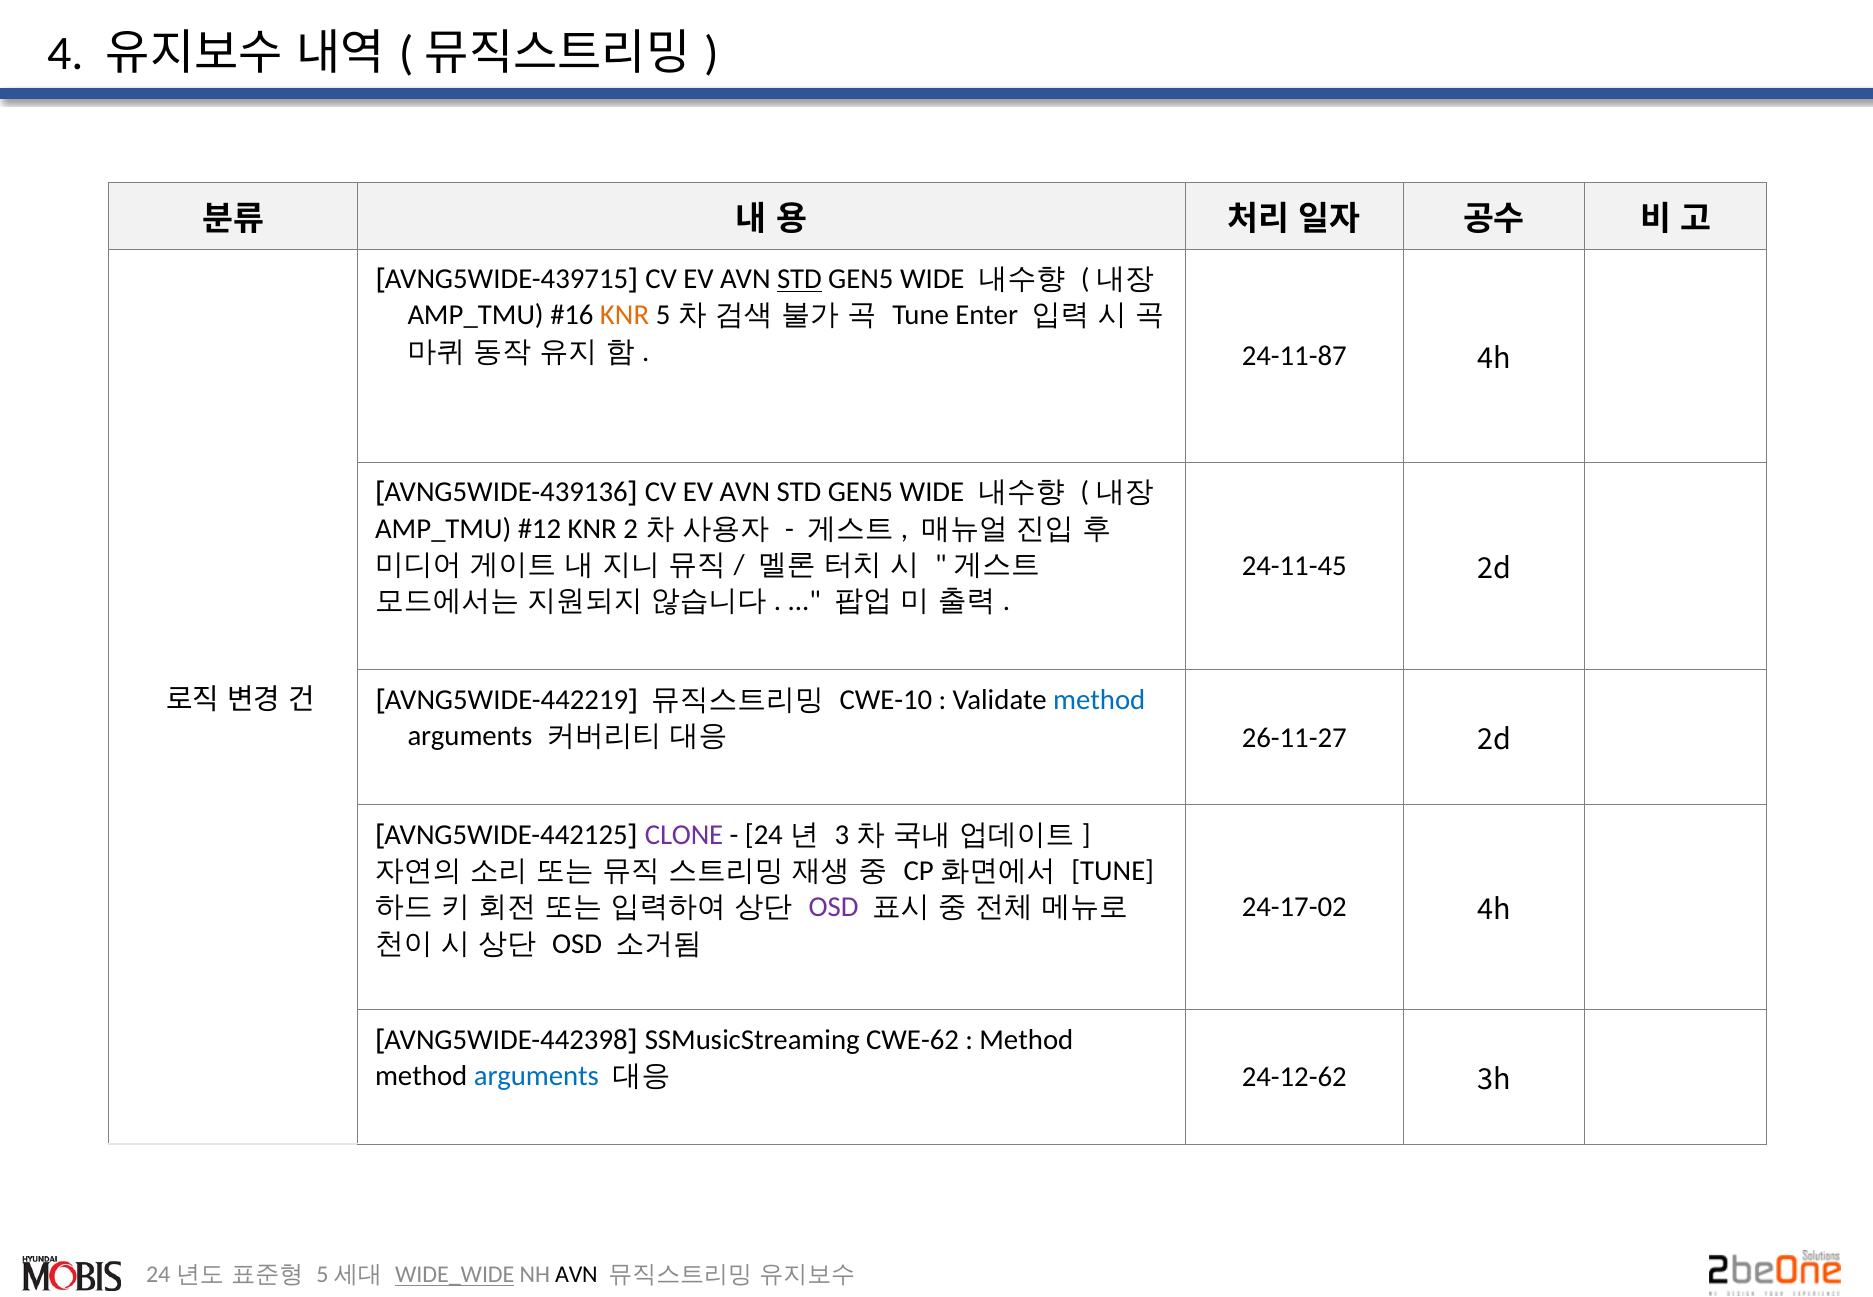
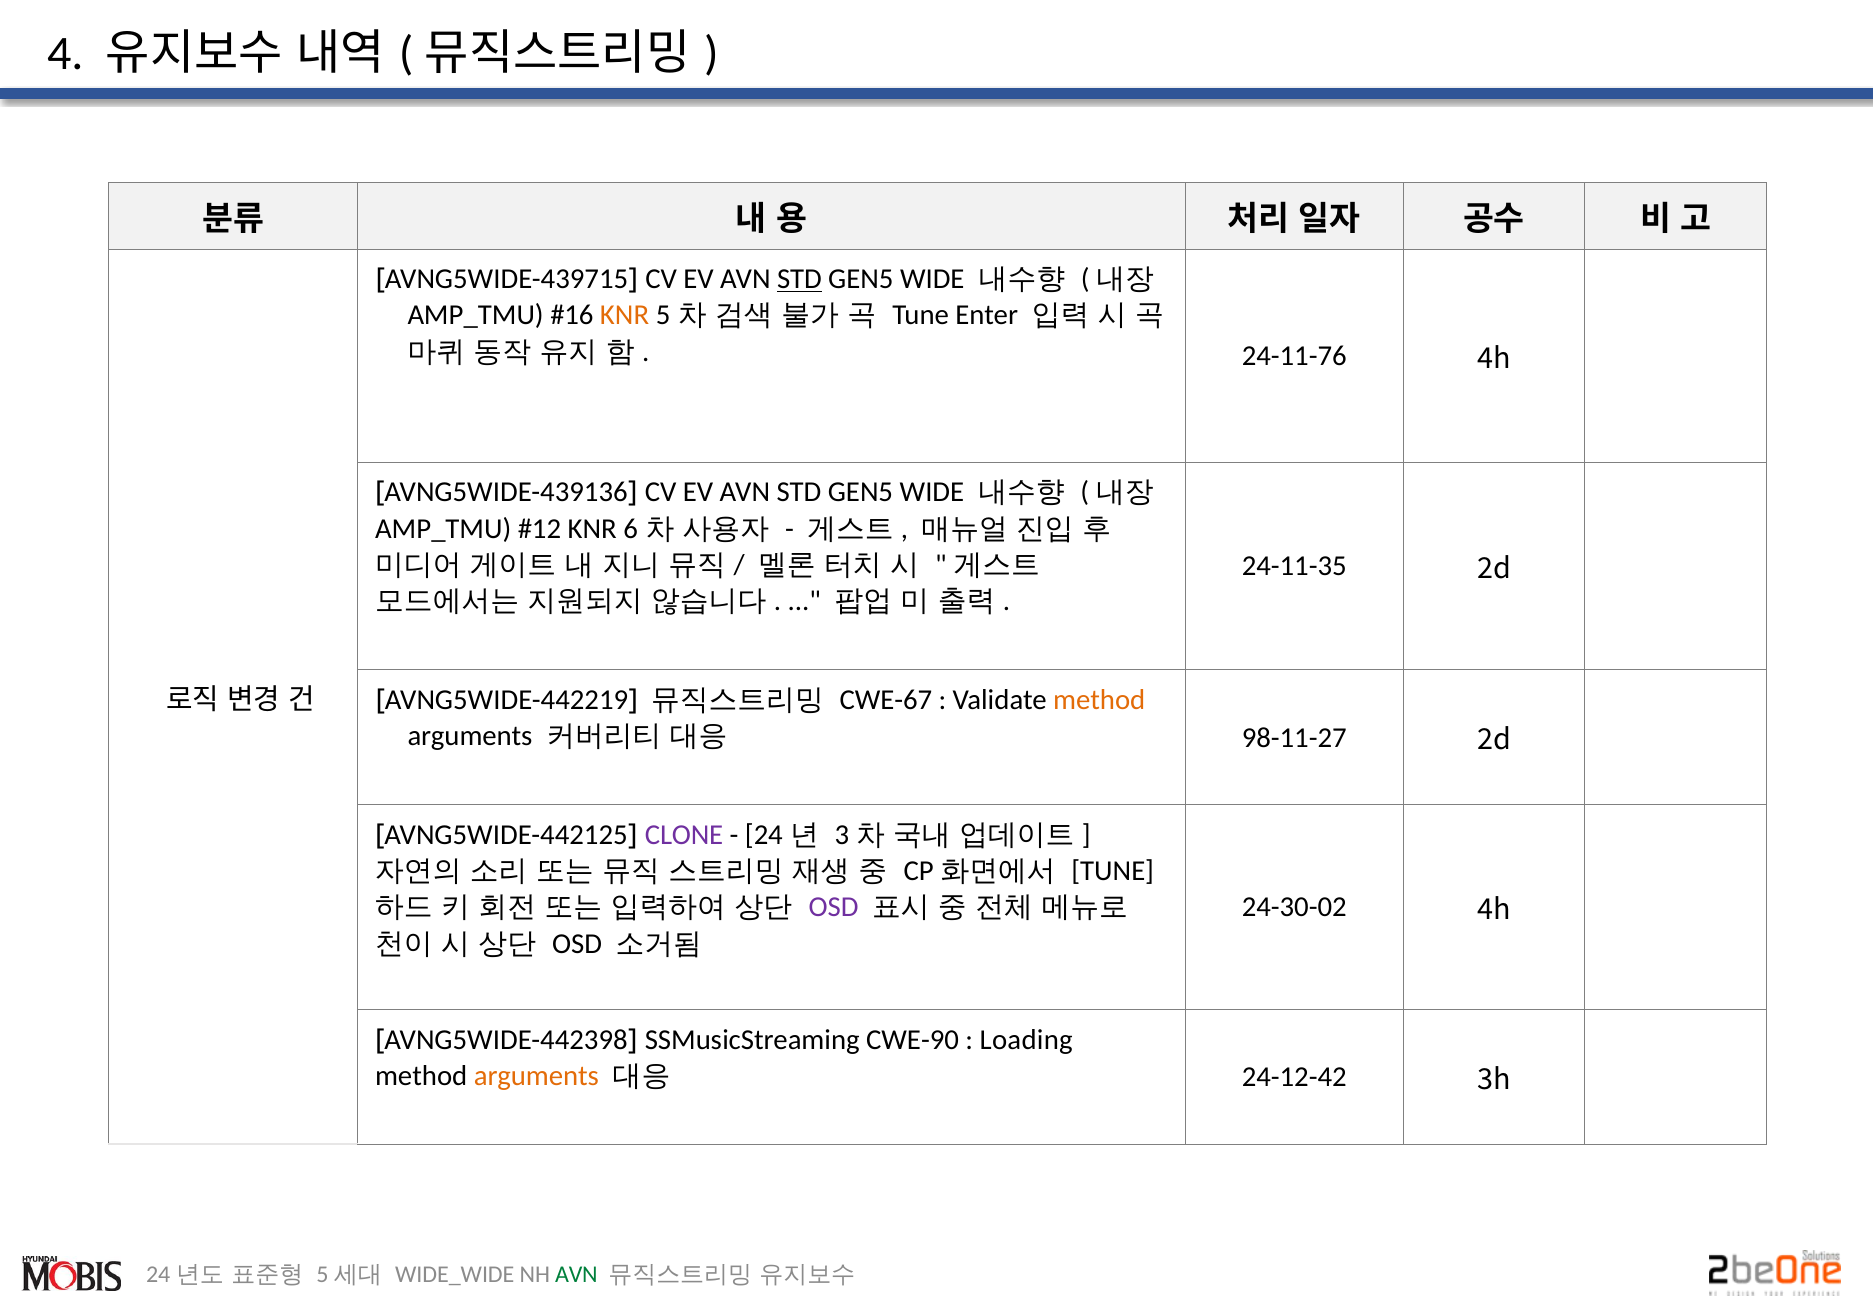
24-11-87: 24-11-87 -> 24-11-76 (1294, 356)
2: 2 -> 6 (631, 528)
24-11-45: 24-11-45 -> 24-11-35 (1294, 566)
CWE-10: CWE-10 -> CWE-67 (886, 700)
method colour: blue -> orange (1099, 700)
26-11-27: 26-11-27 -> 98-11-27 (1294, 737)
24-17-02: 24-17-02 -> 24-30-02 (1294, 907)
CWE-62: CWE-62 -> CWE-90 (912, 1039)
Method: Method -> Loading (1026, 1039)
arguments colour: blue -> orange (536, 1075)
24-12-62: 24-12-62 -> 24-12-42 (1294, 1077)
WIDE_WIDE underline: present -> none (455, 1275)
AVN colour: black -> green (576, 1275)
